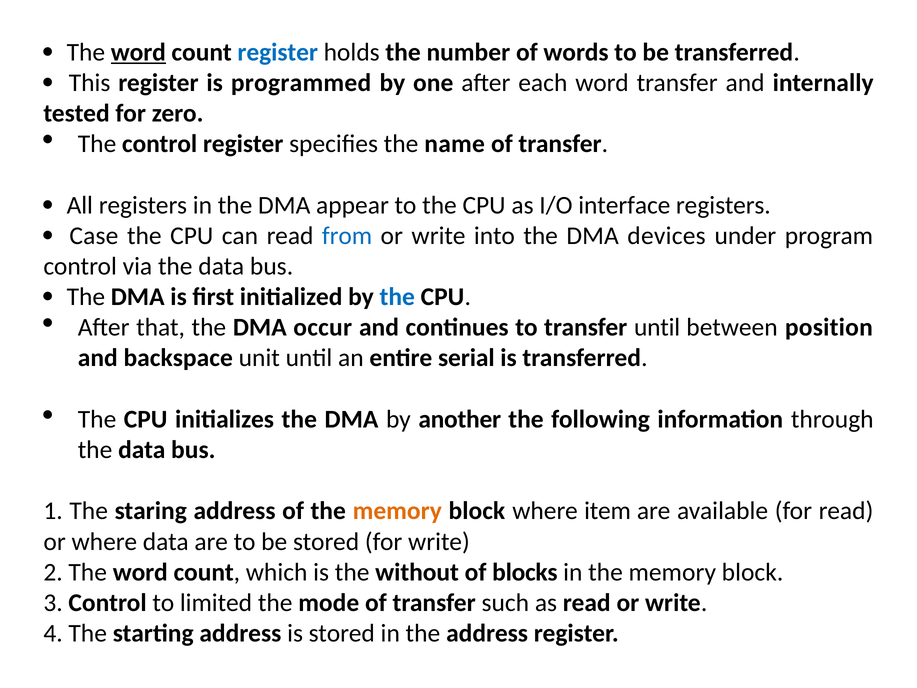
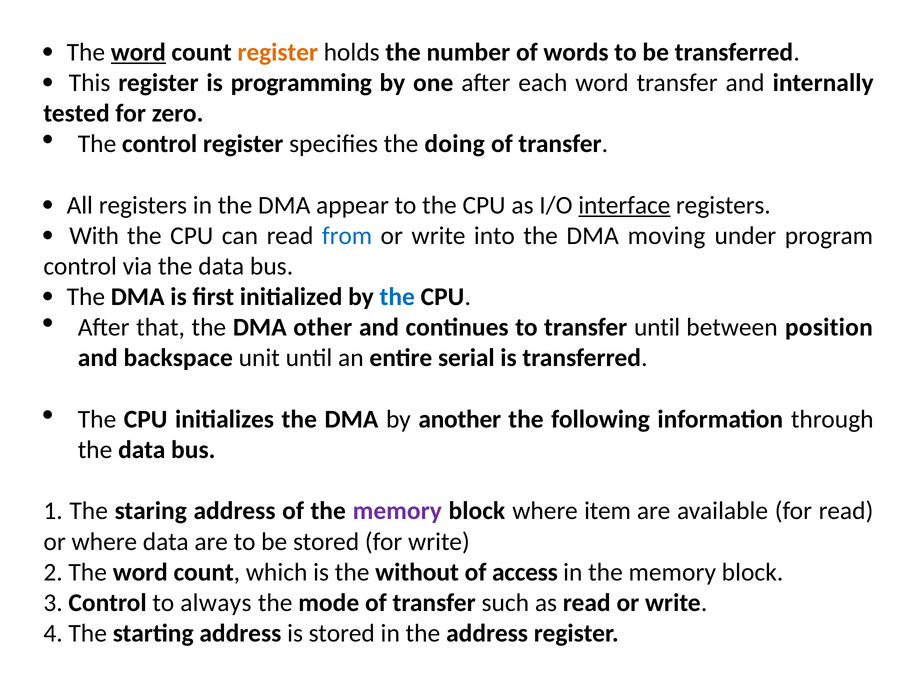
register colour: blue -> orange (278, 52)
programmed: programmed -> programming (301, 83)
name: name -> doing (455, 144)
interface underline: none -> present (624, 205)
Case: Case -> With (94, 236)
devices: devices -> moving (667, 236)
occur: occur -> other (323, 327)
memory colour: orange -> purple (397, 511)
blocks: blocks -> access (525, 572)
limited: limited -> always (216, 603)
